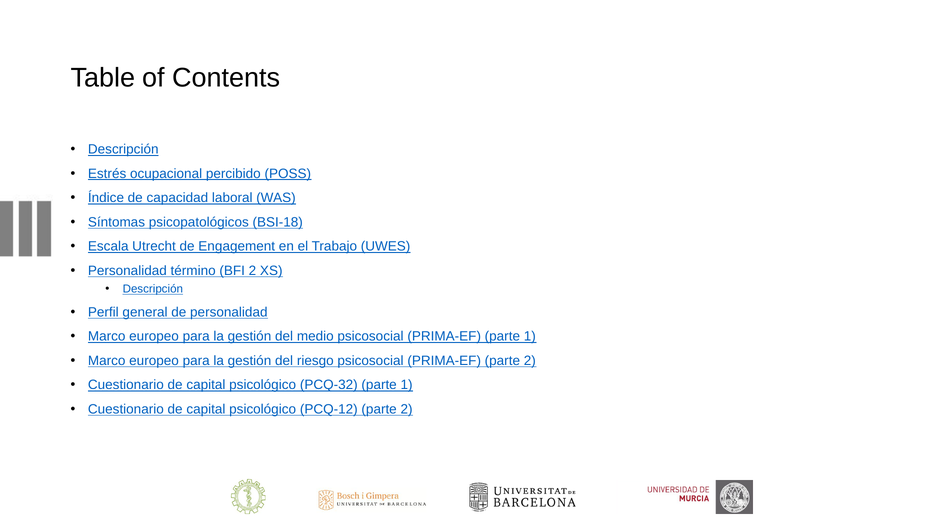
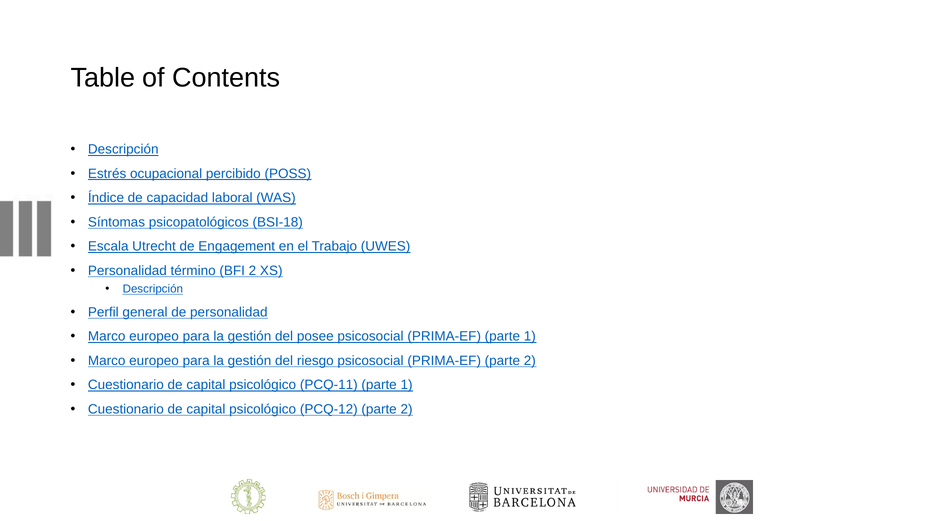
medio: medio -> posee (315, 336)
PCQ-32: PCQ-32 -> PCQ-11 (329, 385)
